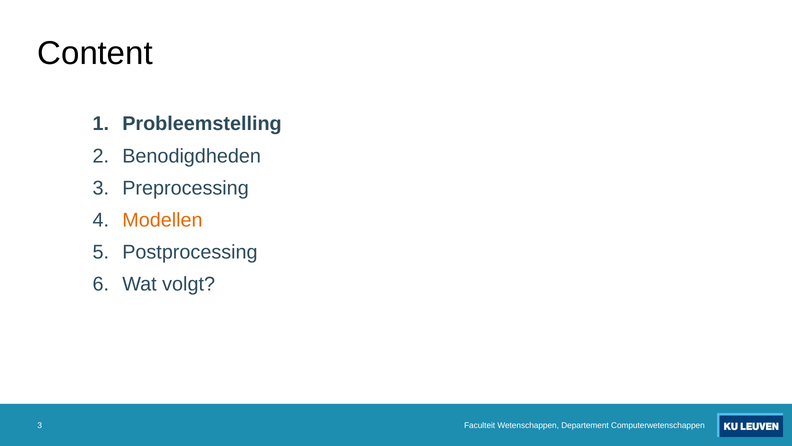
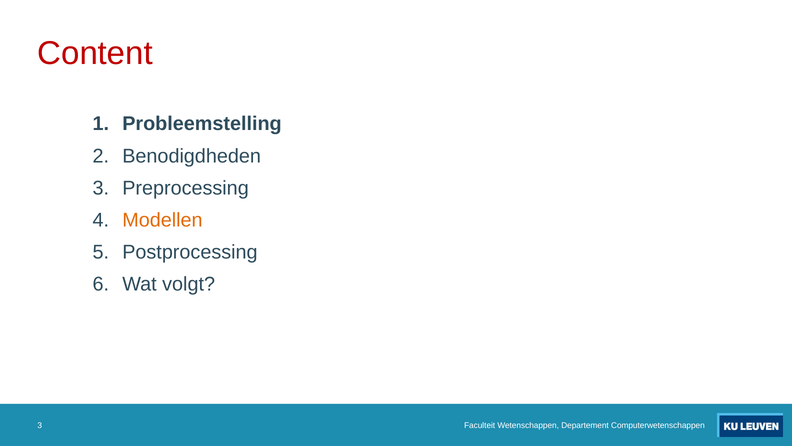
Content colour: black -> red (95, 53)
